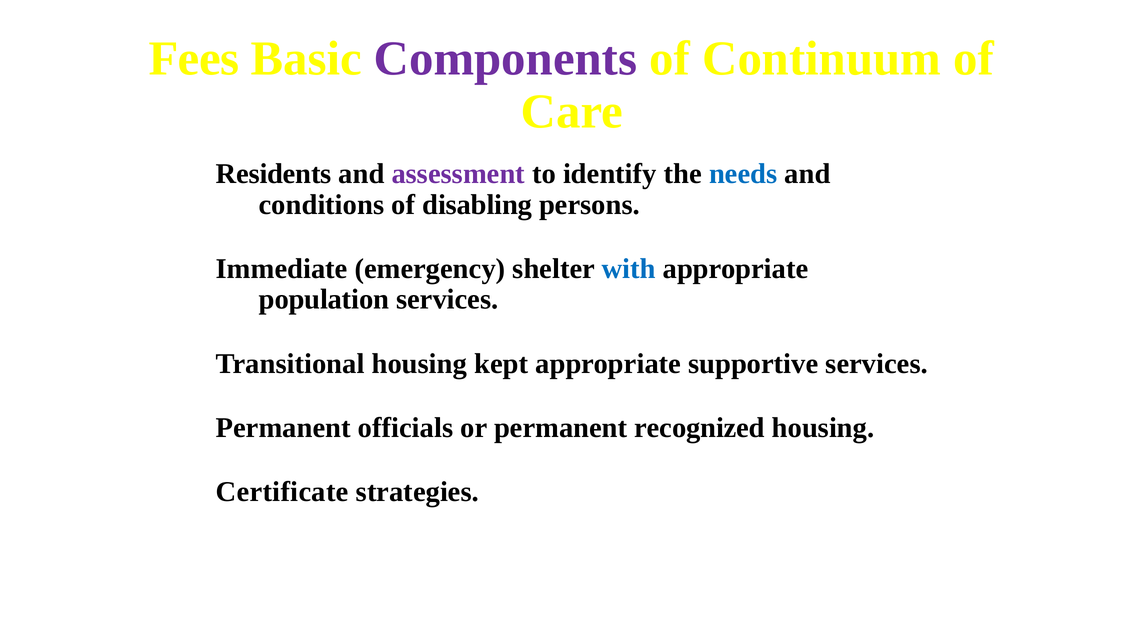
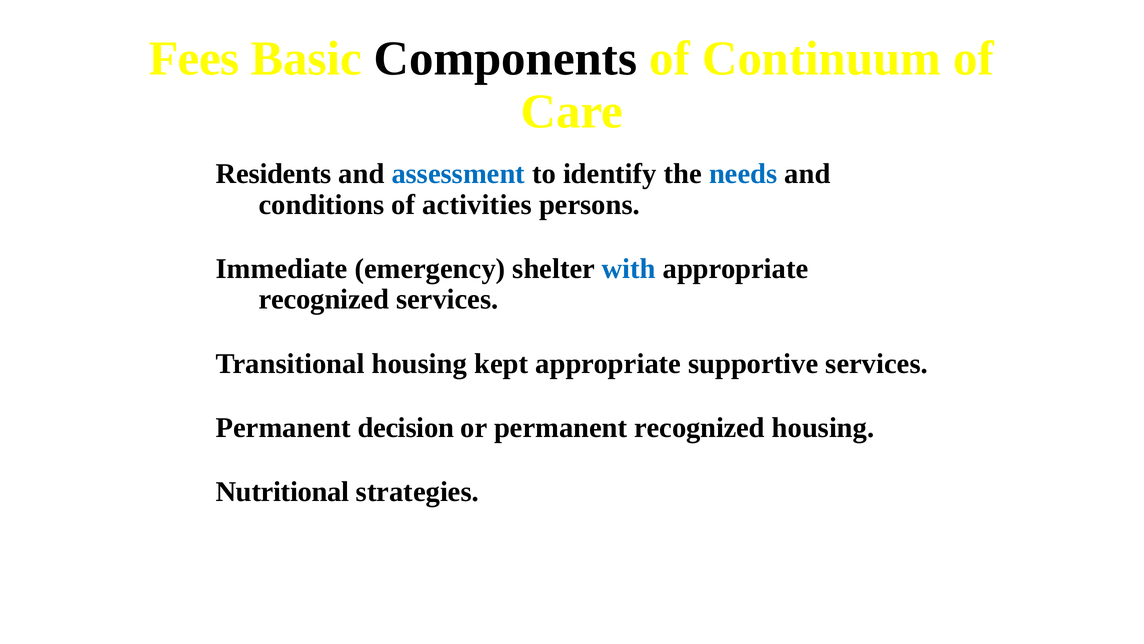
Components colour: purple -> black (506, 59)
assessment colour: purple -> blue (458, 174)
disabling: disabling -> activities (477, 204)
population: population -> recognized (324, 299)
officials: officials -> decision (406, 427)
Certificate: Certificate -> Nutritional (282, 491)
